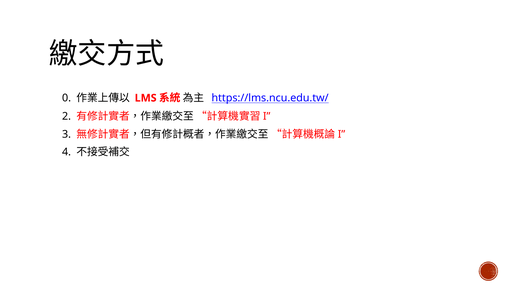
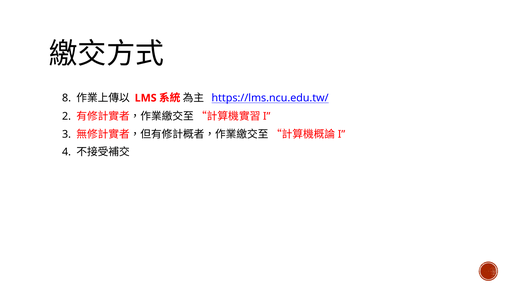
0: 0 -> 8 (67, 98)
